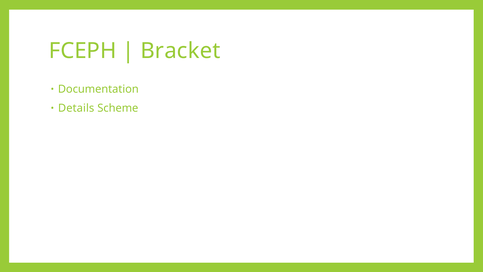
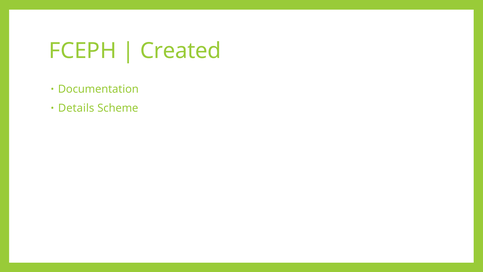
Bracket: Bracket -> Created (181, 51)
